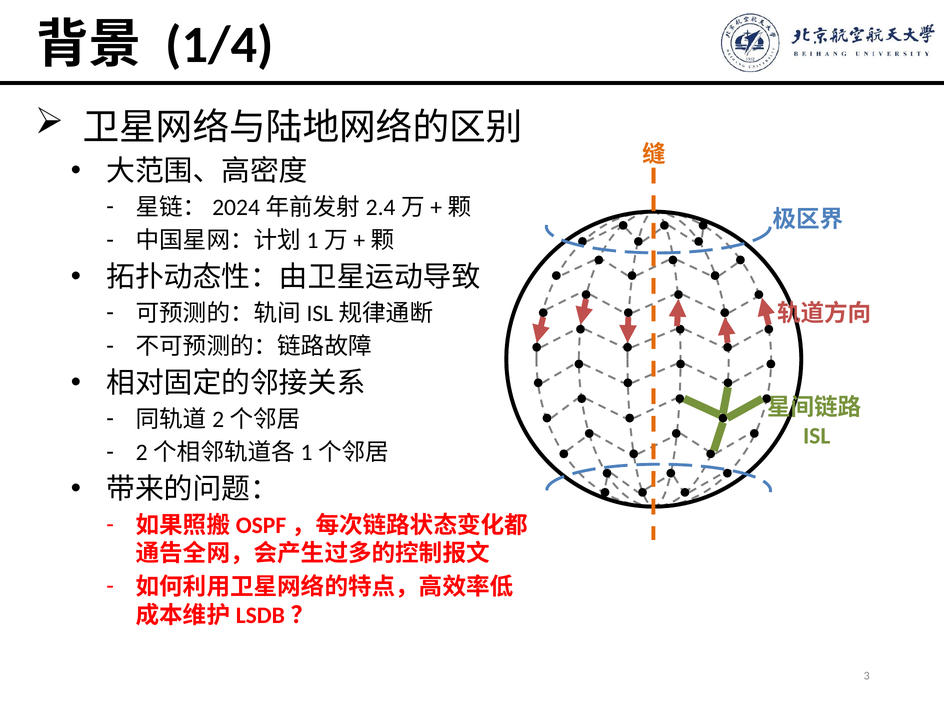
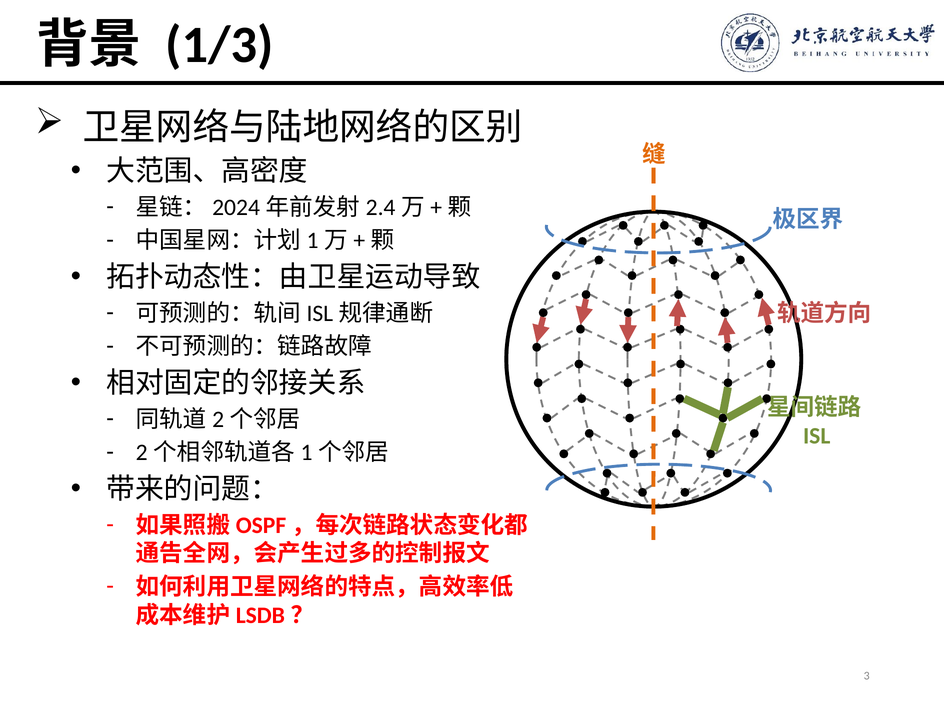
1/4: 1/4 -> 1/3 (219, 45)
